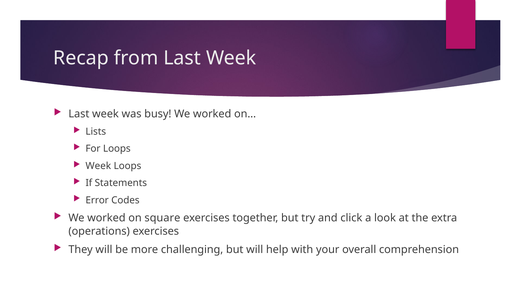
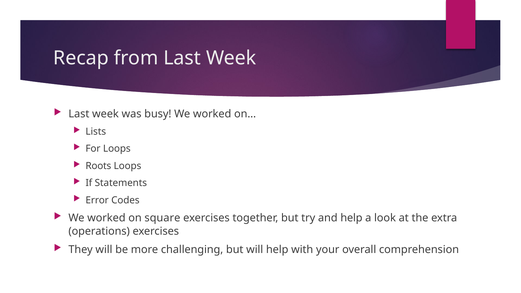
Week: Week -> Roots (98, 166)
and click: click -> help (351, 218)
